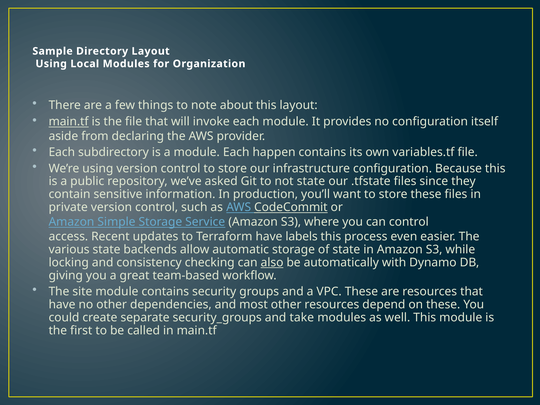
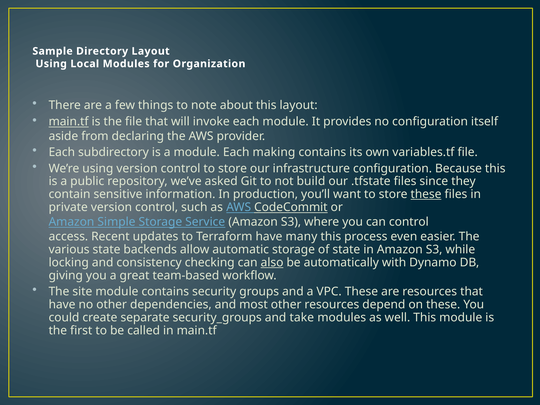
happen: happen -> making (274, 152)
not state: state -> build (311, 181)
these underline: none -> present (426, 194)
labels: labels -> many (301, 237)
